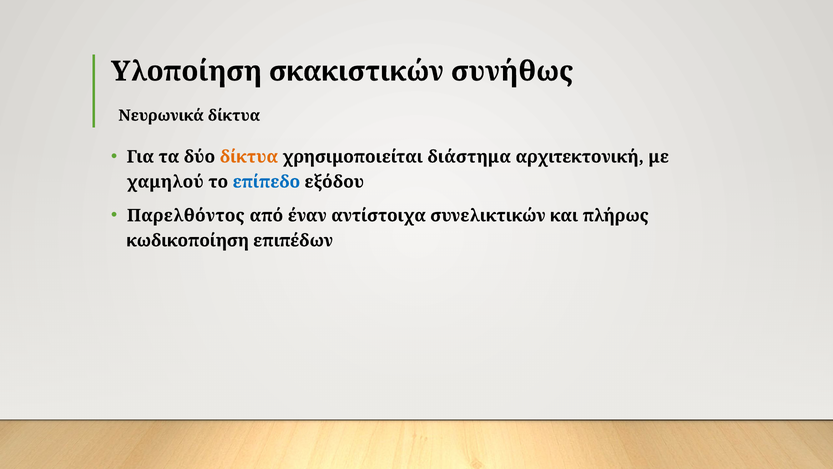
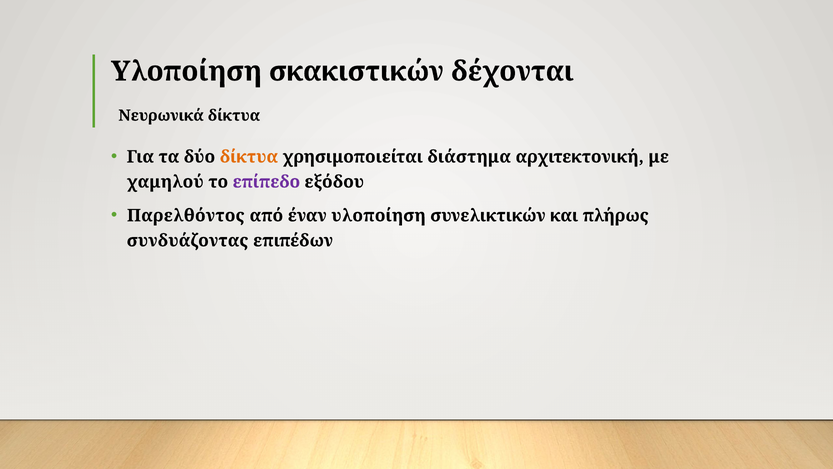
συνήθως: συνήθως -> δέχονται (512, 71)
επίπεδο colour: blue -> purple (266, 182)
έναν αντίστοιχα: αντίστοιχα -> υλοποίηση (378, 215)
κωδικοποίηση: κωδικοποίηση -> συνδυάζοντας (188, 240)
